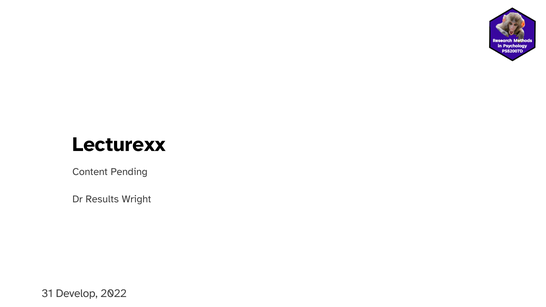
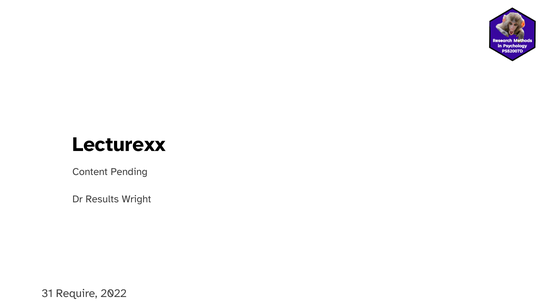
Develop: Develop -> Require (77, 294)
